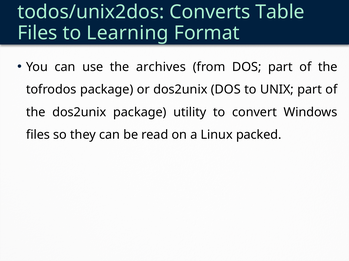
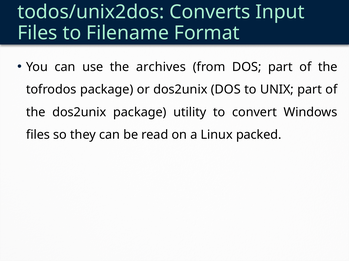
Table: Table -> Input (280, 12)
Learning: Learning -> Filename (128, 33)
